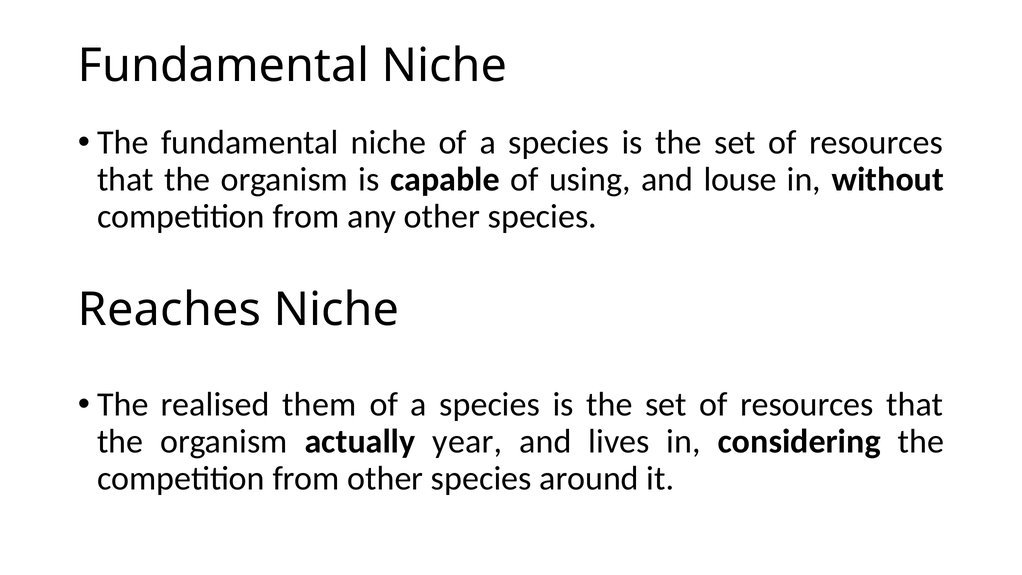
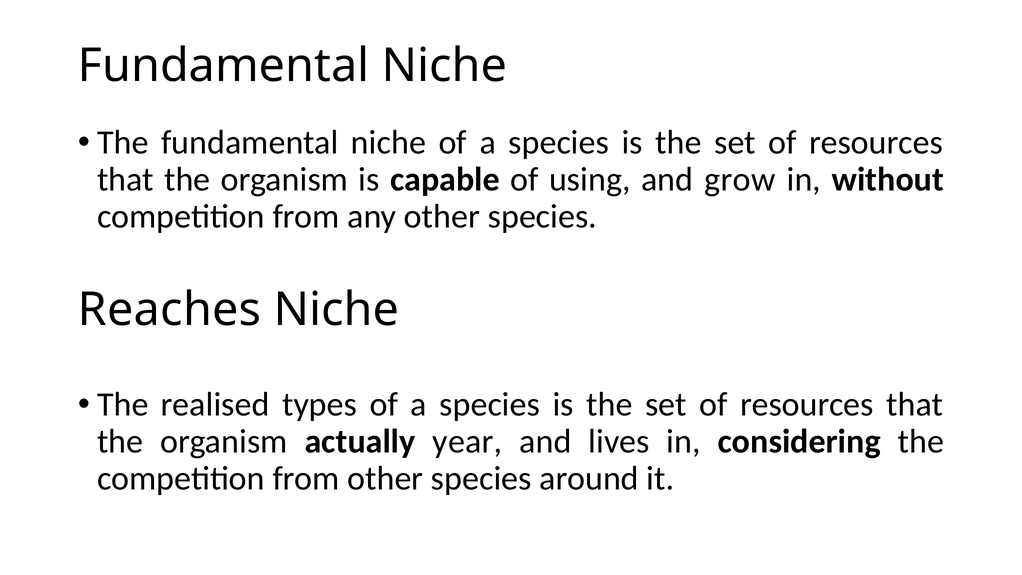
louse: louse -> grow (740, 179)
them: them -> types (320, 405)
